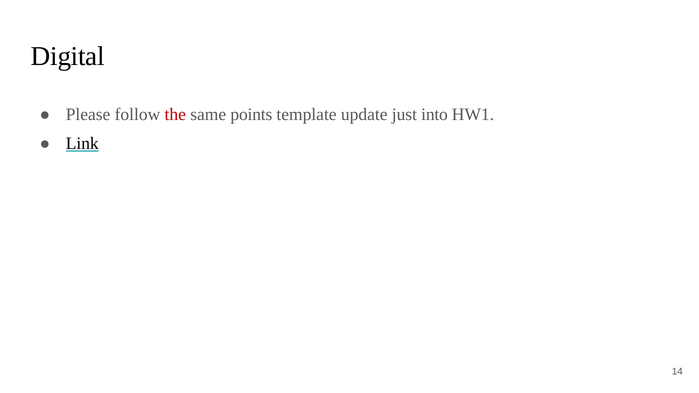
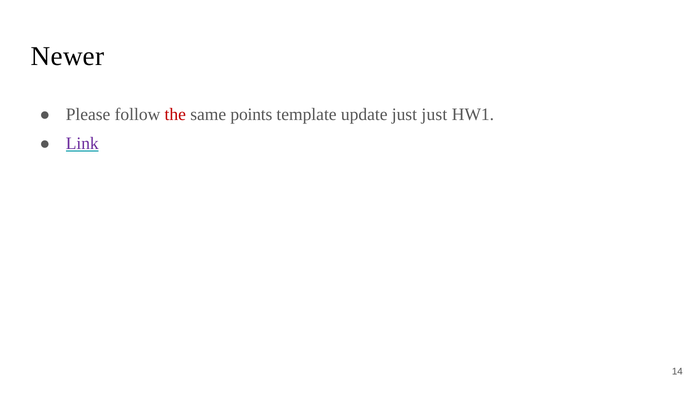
Digital: Digital -> Newer (68, 56)
just into: into -> just (434, 115)
Link colour: black -> purple (82, 144)
